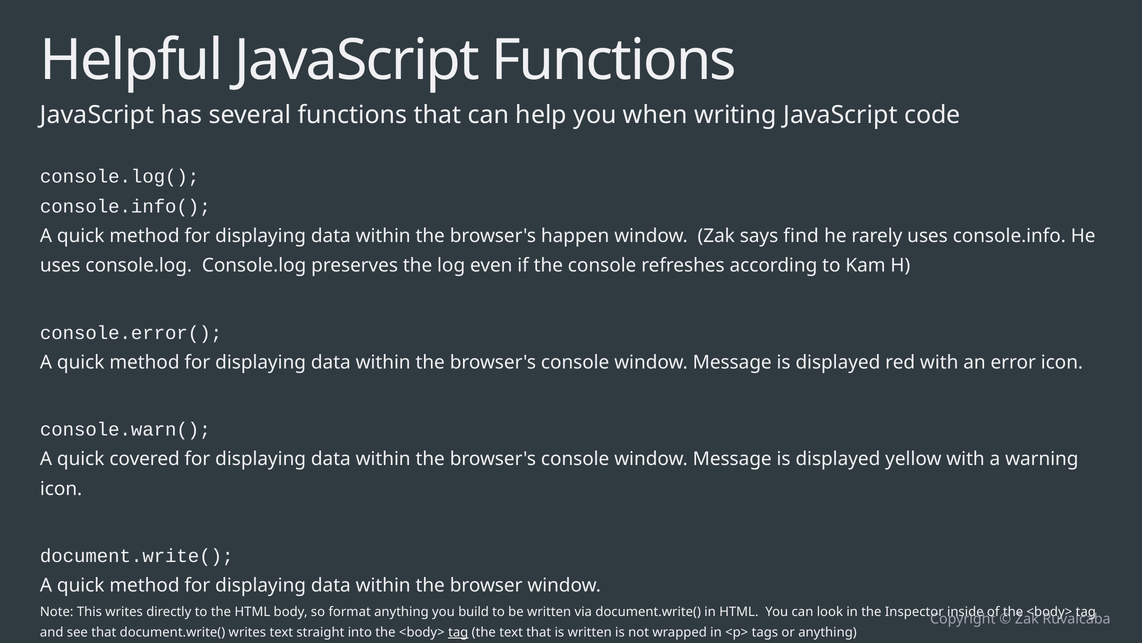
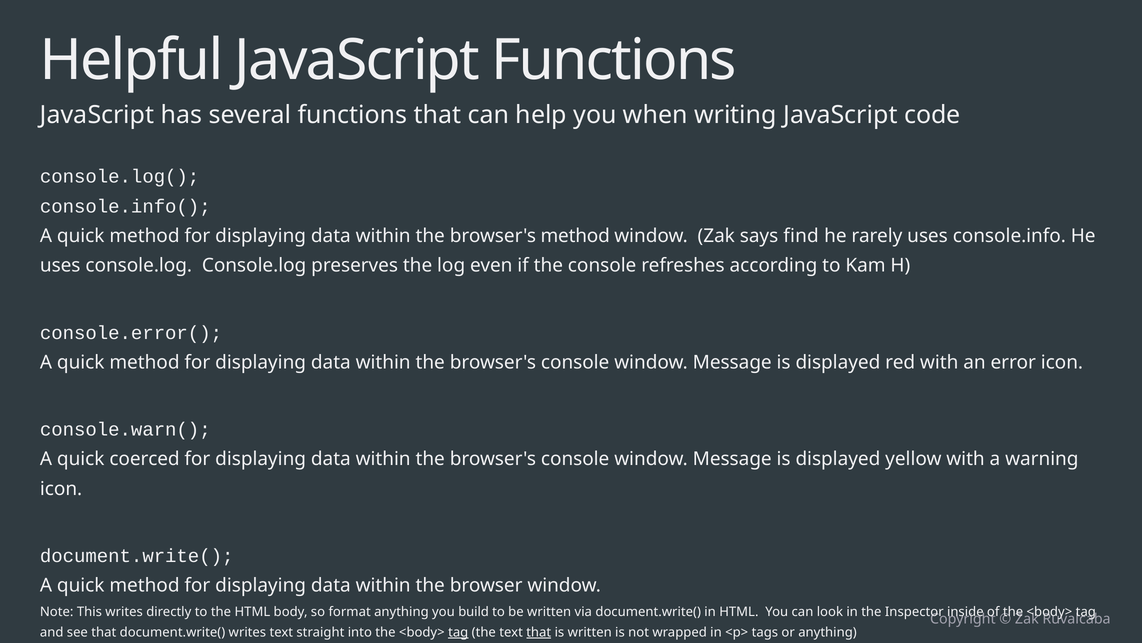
browser's happen: happen -> method (575, 236)
covered: covered -> coerced (145, 459)
that underline: none -> present (539, 632)
